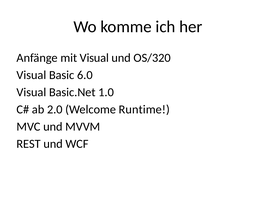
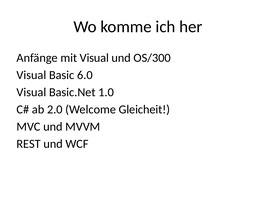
OS/320: OS/320 -> OS/300 (152, 58)
Runtime: Runtime -> Gleicheit (144, 109)
